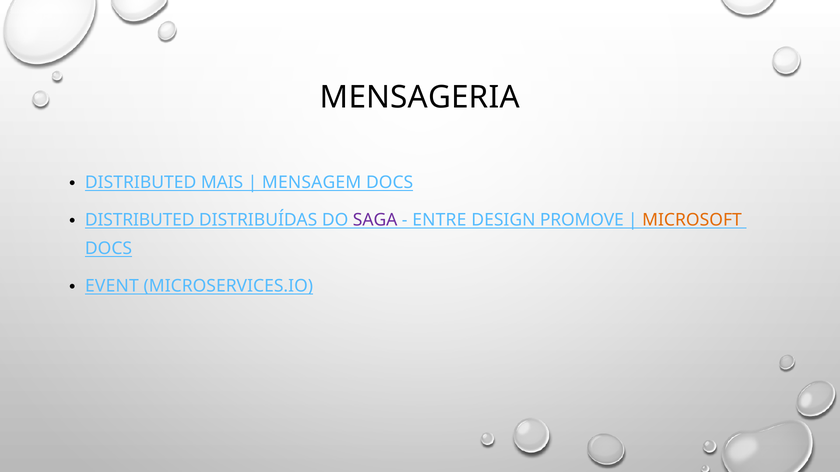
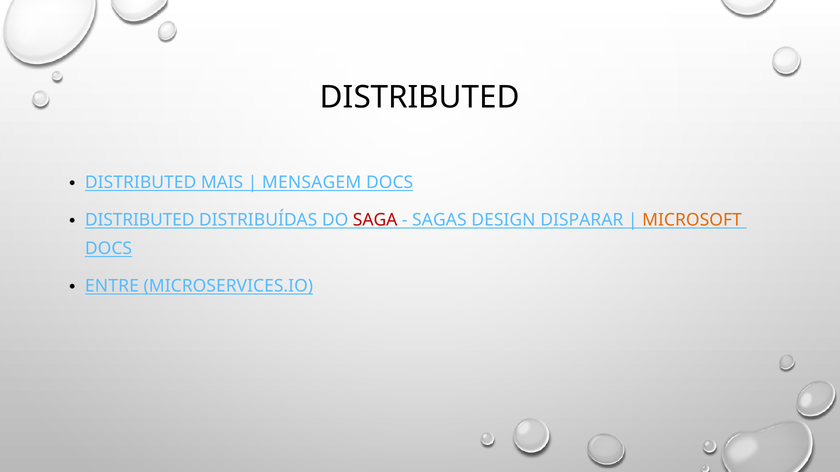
MENSAGERIA: MENSAGERIA -> DISTRIBUTED (420, 97)
SAGA colour: purple -> red (375, 220)
ENTRE: ENTRE -> SAGAS (439, 220)
PROMOVE: PROMOVE -> DISPARAR (582, 220)
EVENT: EVENT -> ENTRE (112, 286)
